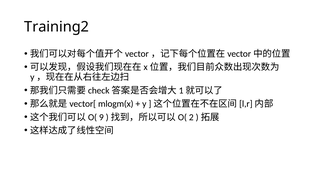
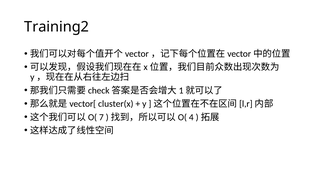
mlogm(x: mlogm(x -> cluster(x (116, 104)
9: 9 -> 7 (101, 117)
2: 2 -> 4 (191, 117)
